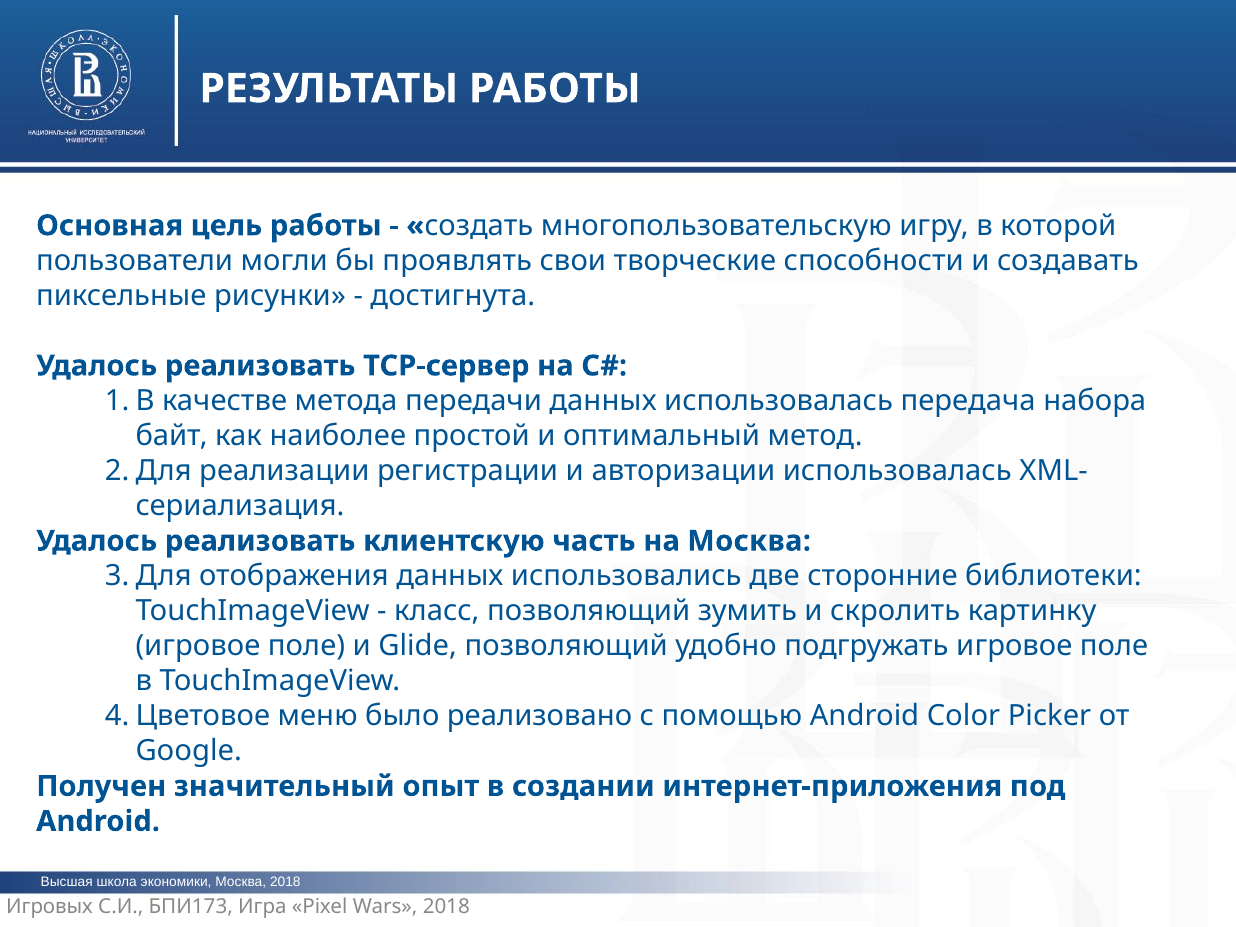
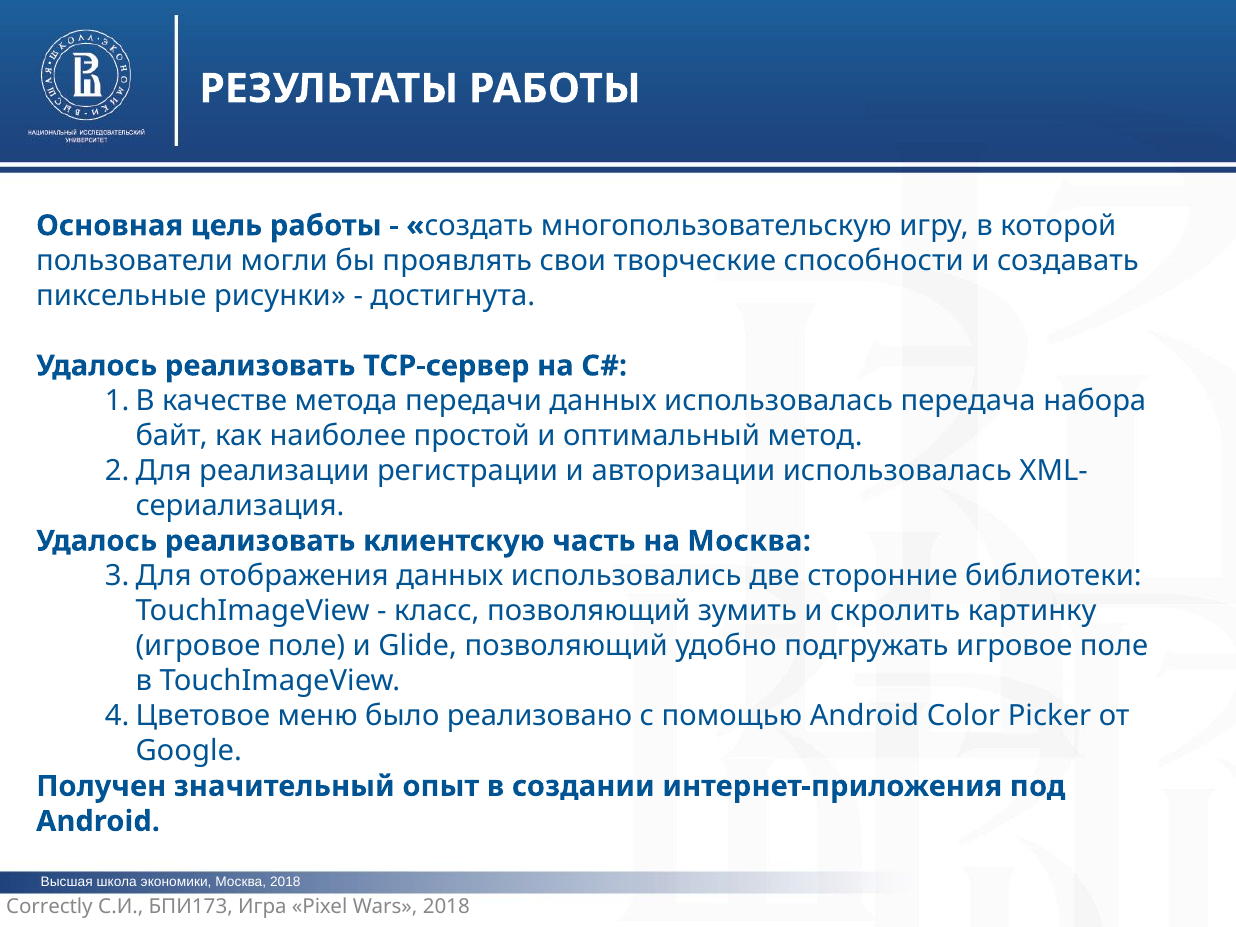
Игровых: Игровых -> Correctly (49, 907)
